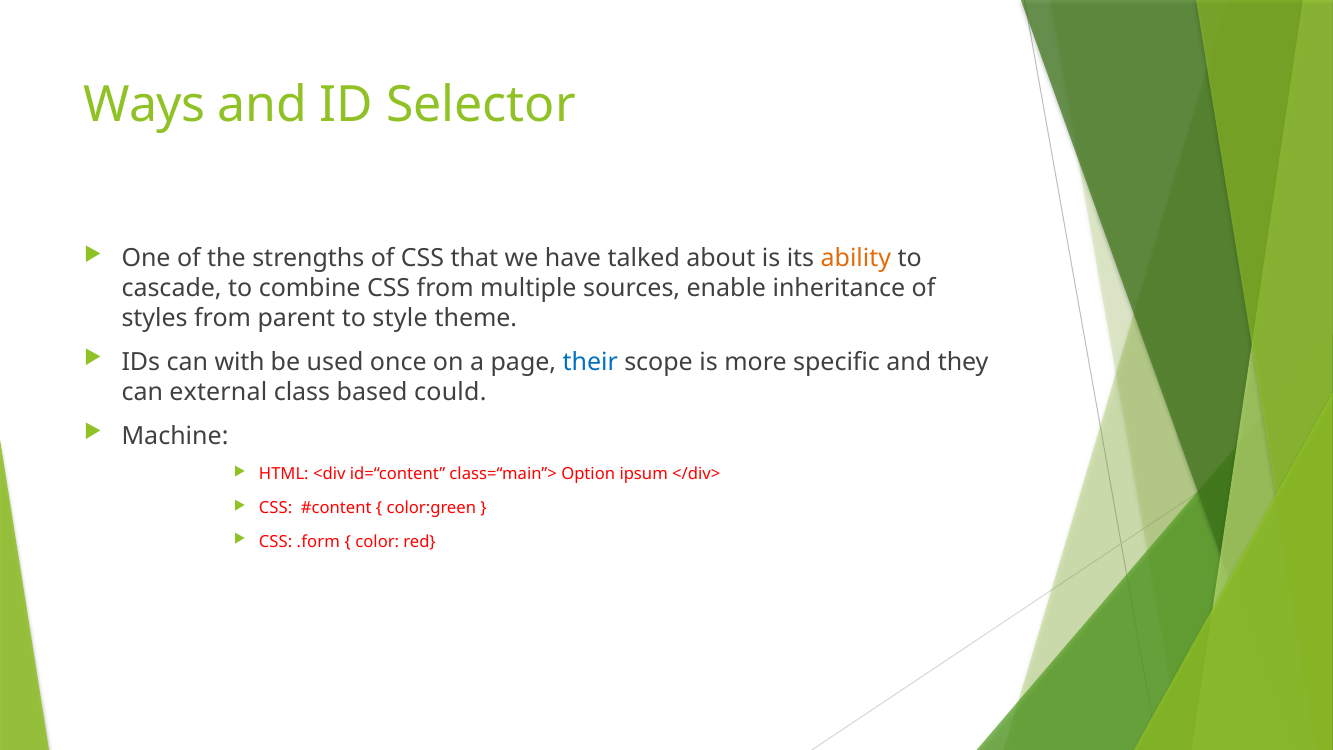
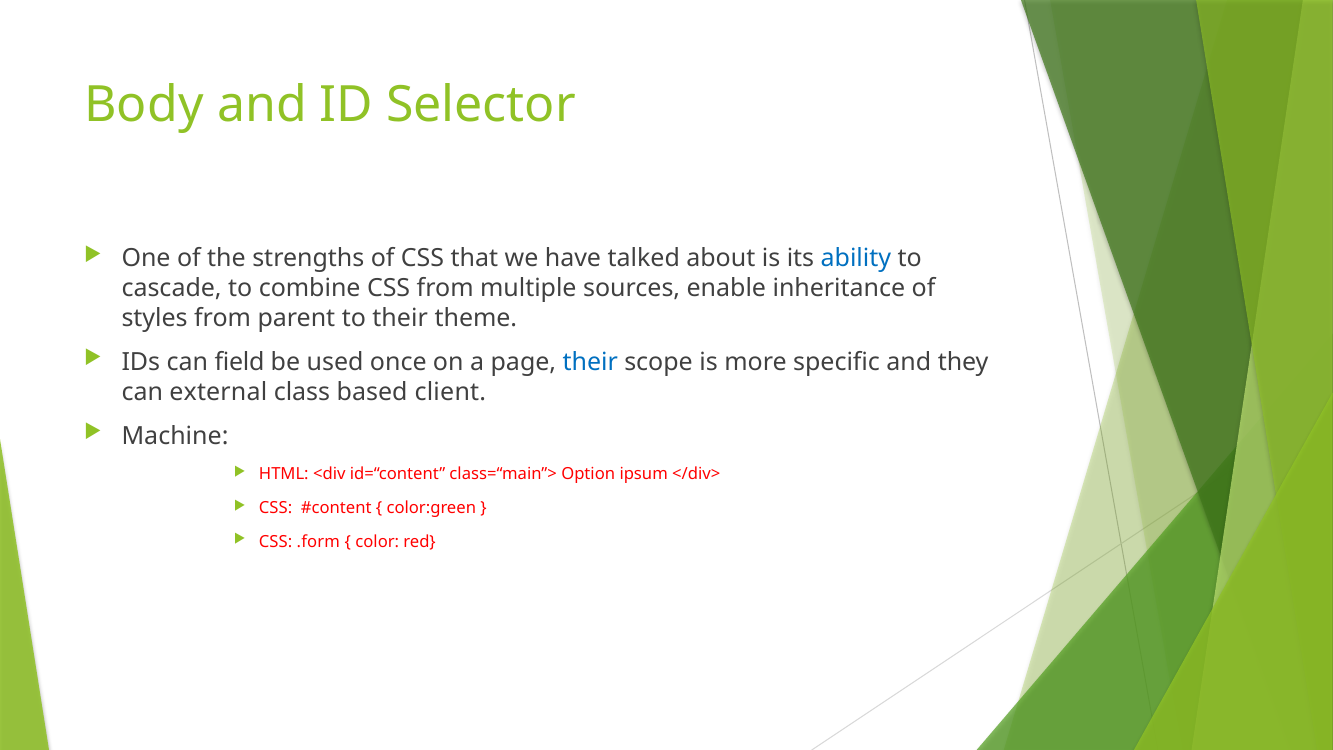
Ways: Ways -> Body (144, 105)
ability colour: orange -> blue (856, 258)
to style: style -> their (400, 318)
with: with -> field (240, 362)
could: could -> client (450, 392)
